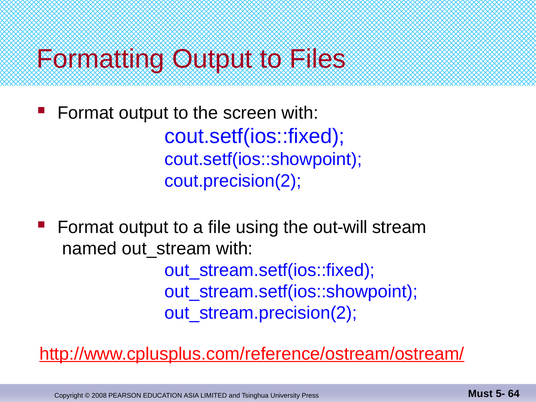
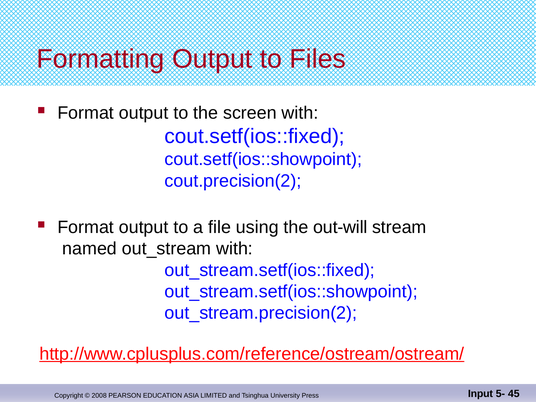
Must: Must -> Input (480, 394)
64: 64 -> 45 (514, 394)
